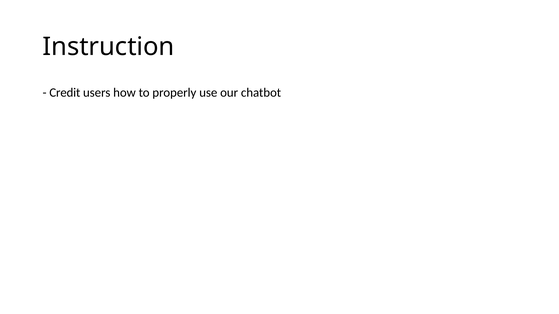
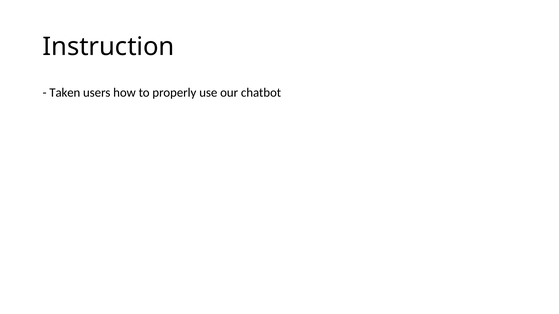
Credit: Credit -> Taken (65, 93)
